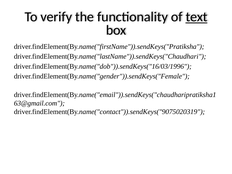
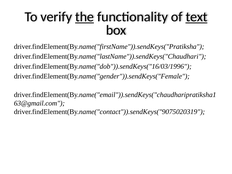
the underline: none -> present (84, 17)
